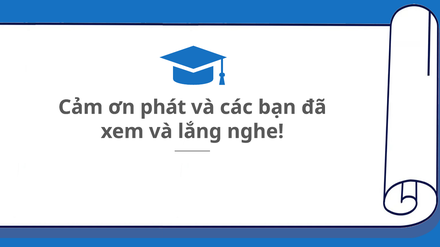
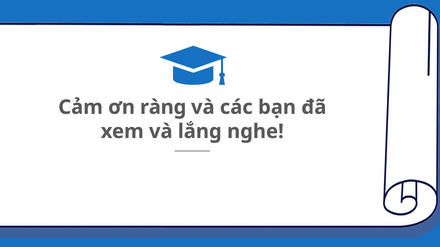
phát: phát -> ràng (163, 107)
